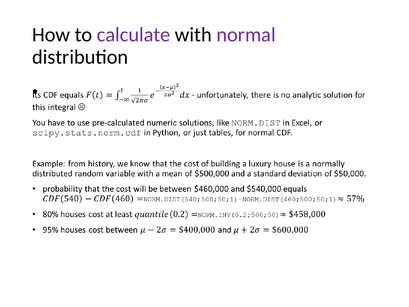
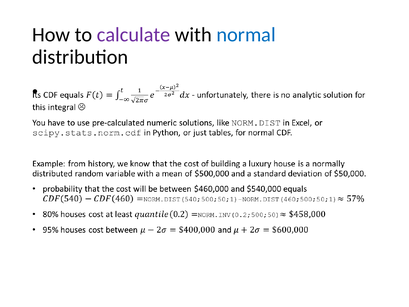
normal colour: purple -> blue (246, 35)
